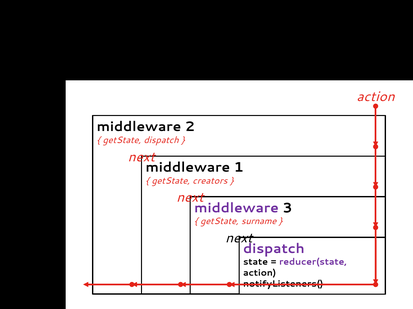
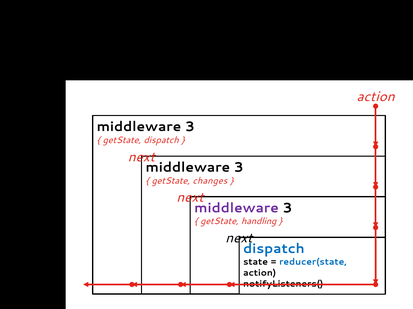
2: 2 -> 3 (190, 127)
1: 1 -> 3 (239, 168)
creators: creators -> changes (210, 181)
surname: surname -> handling (259, 222)
dispatch colour: purple -> blue (274, 249)
reducer(state colour: purple -> blue (313, 263)
